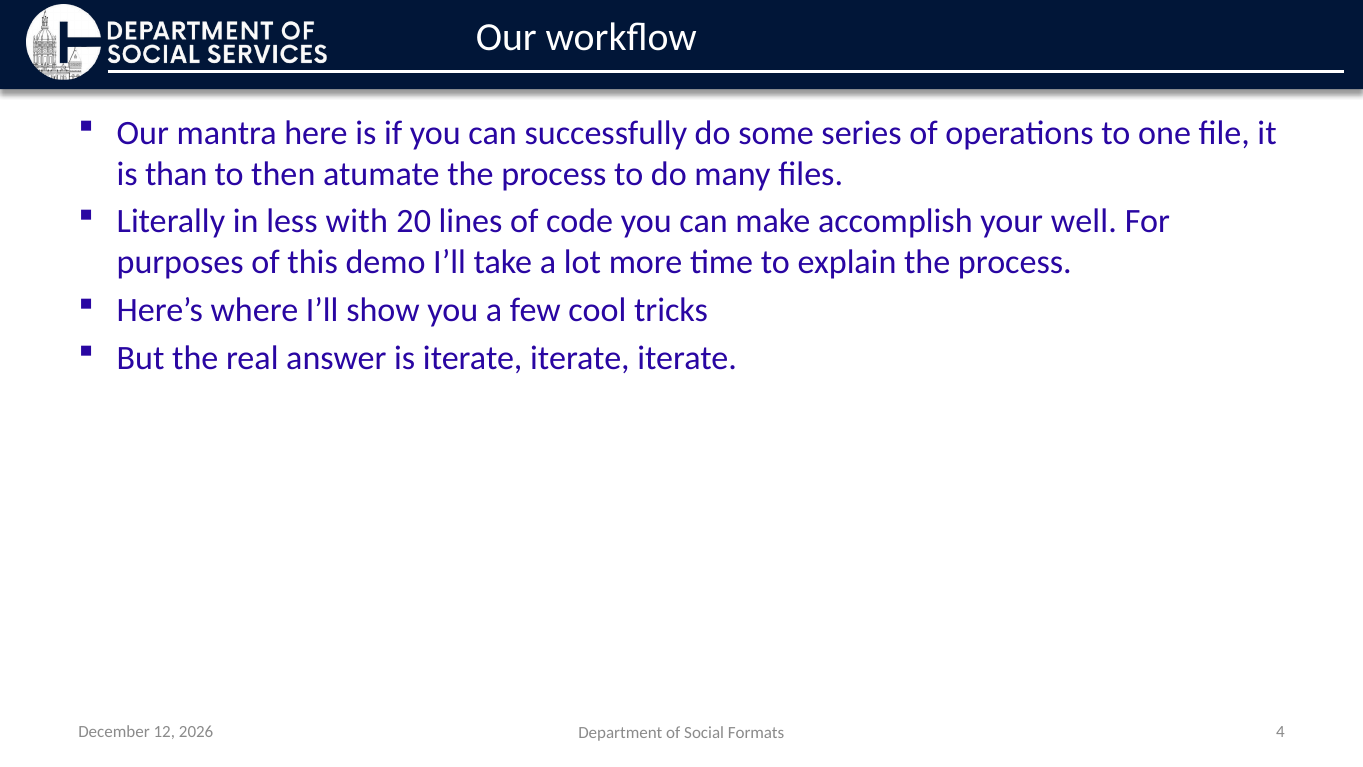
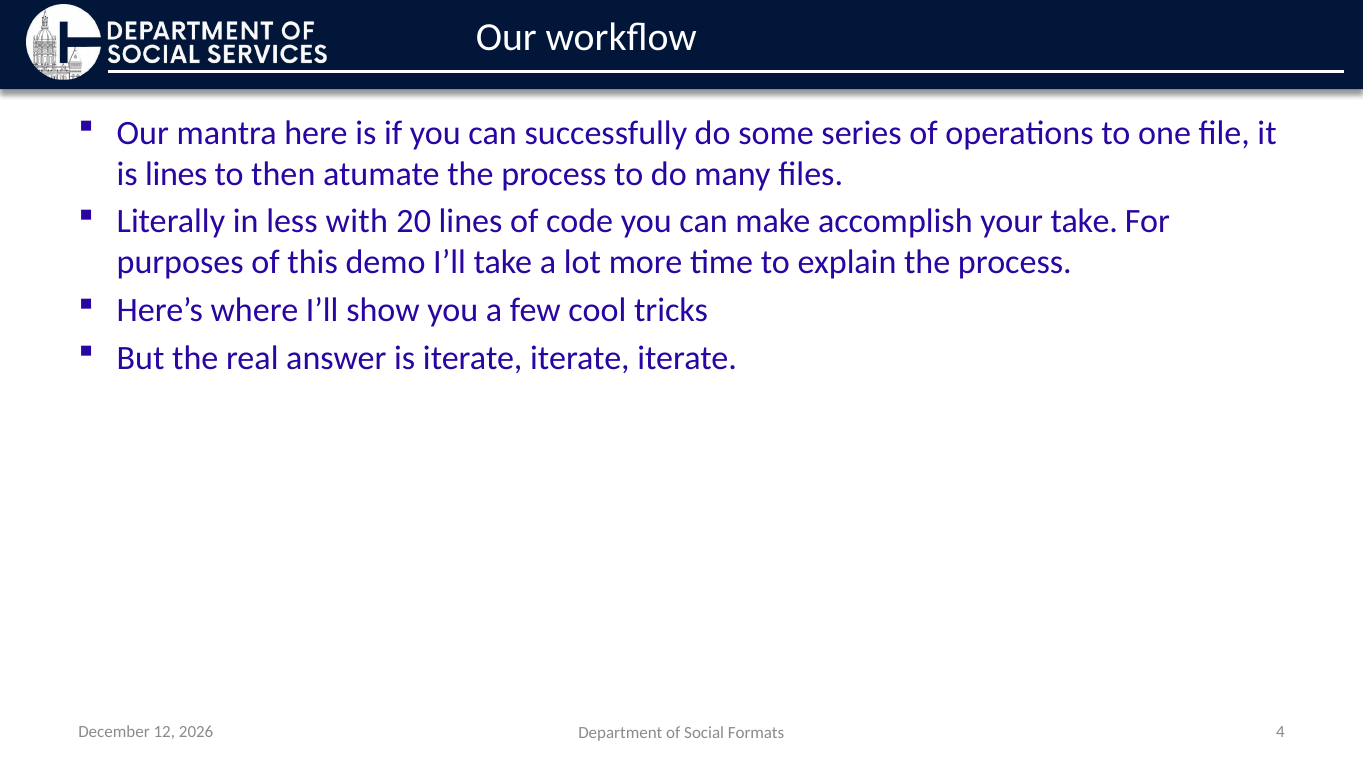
is than: than -> lines (176, 174)
your well: well -> take (1084, 222)
